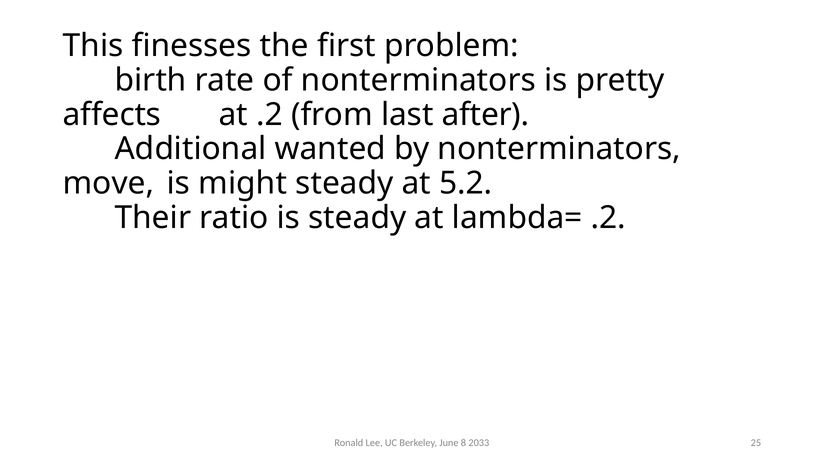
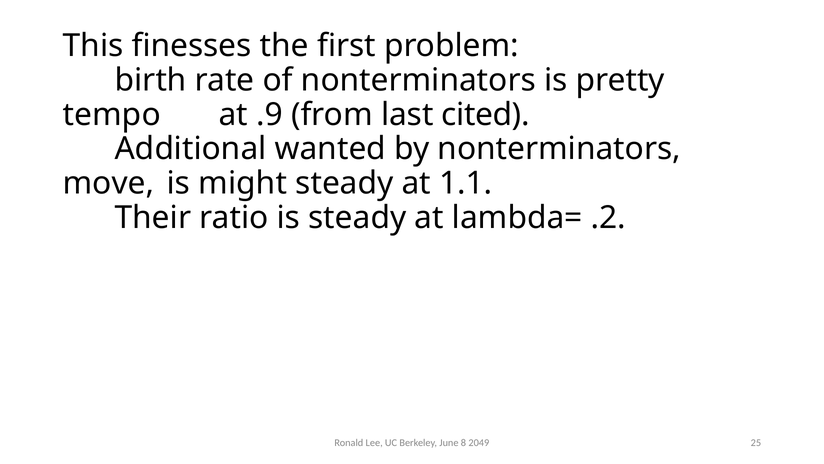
affects: affects -> tempo (112, 114)
at .2: .2 -> .9 (270, 114)
after: after -> cited (485, 114)
5.2: 5.2 -> 1.1 (466, 183)
2033: 2033 -> 2049 (479, 443)
